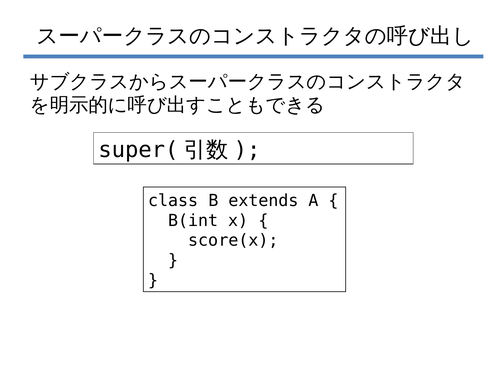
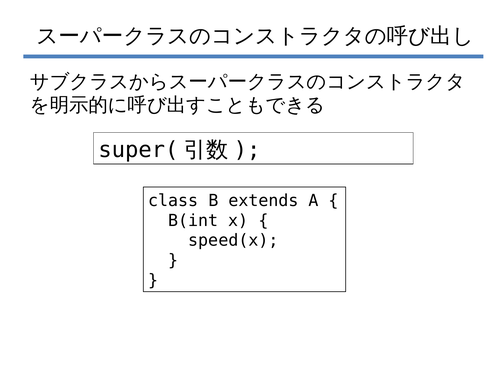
score(x: score(x -> speed(x (233, 241)
